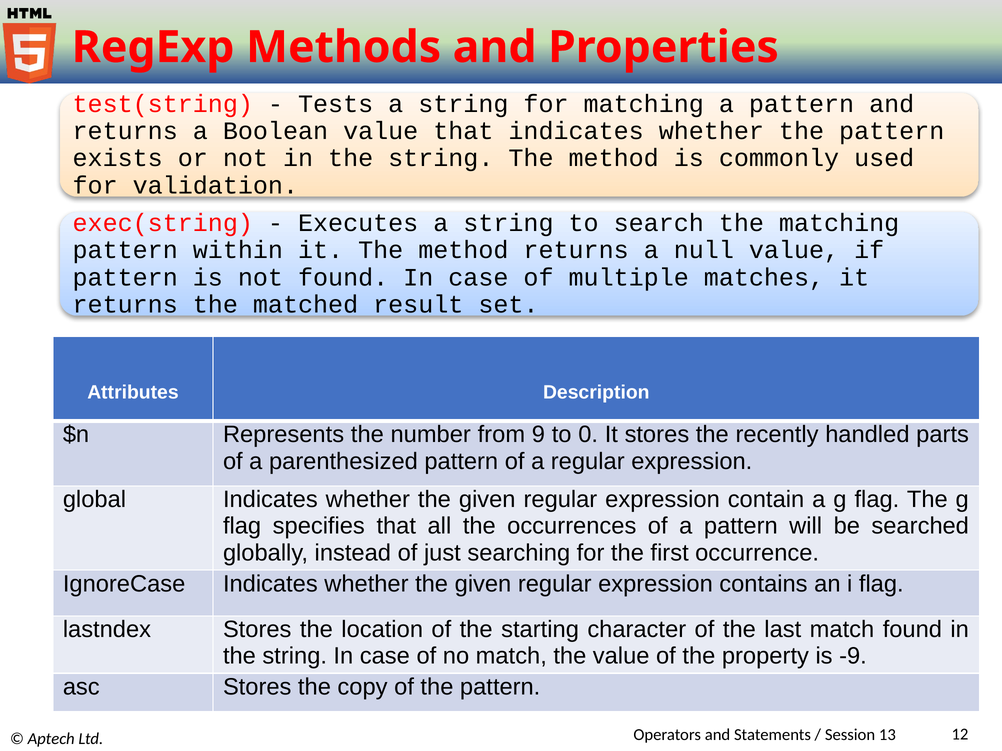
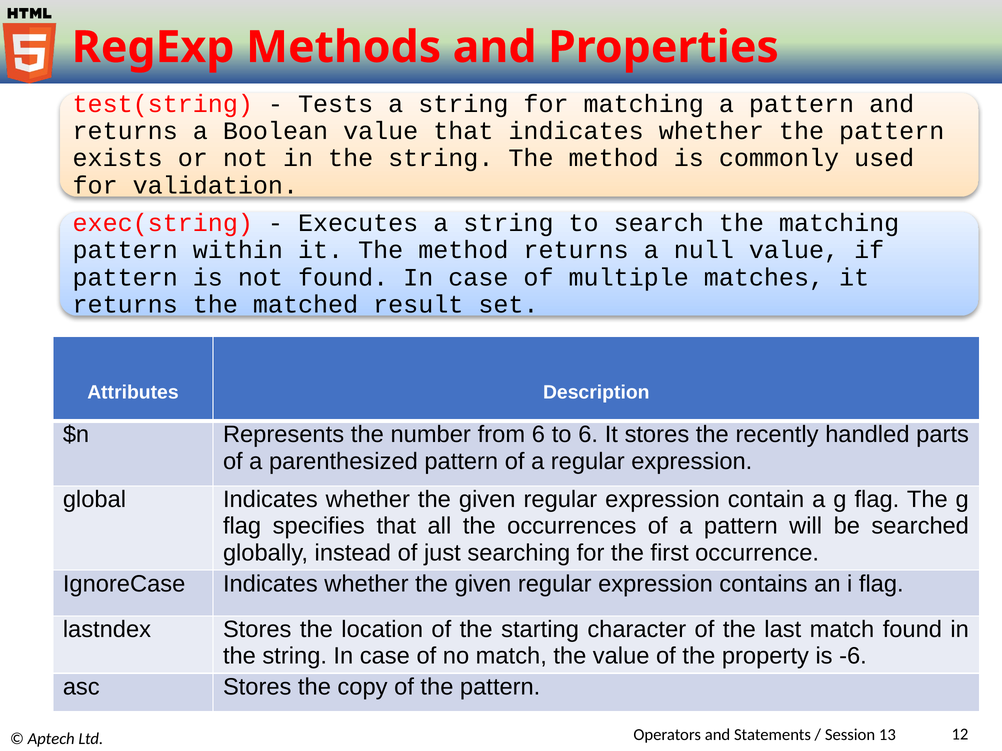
from 9: 9 -> 6 (538, 435)
to 0: 0 -> 6 (588, 435)
-9: -9 -> -6 (853, 657)
